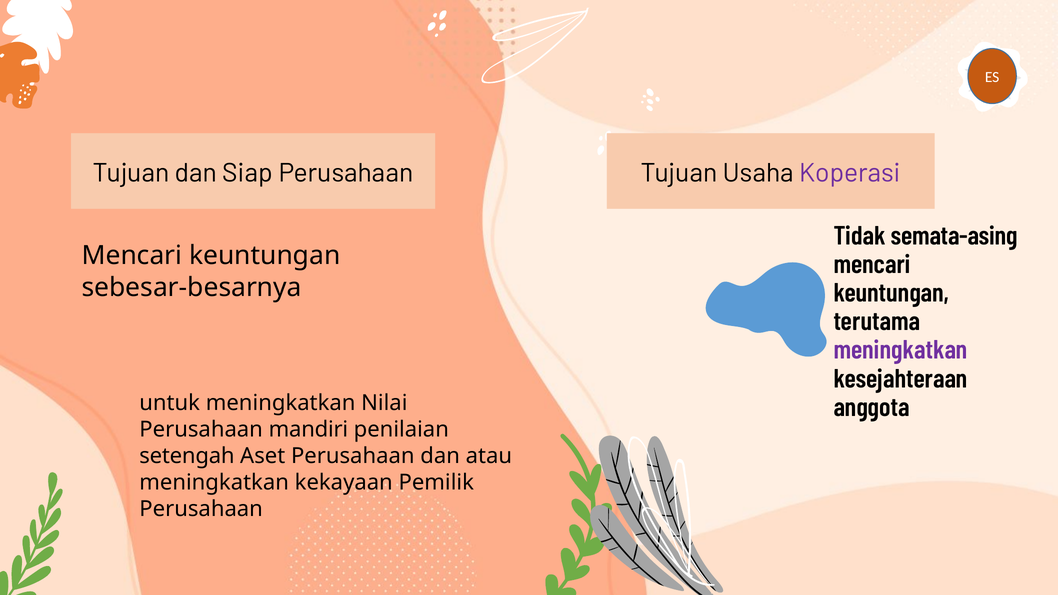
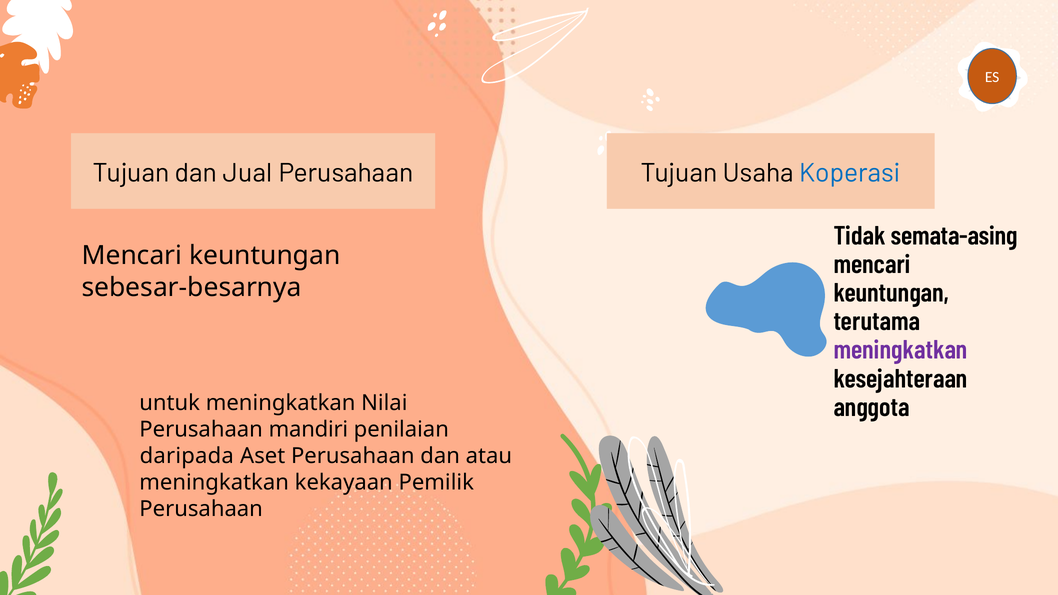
Siap: Siap -> Jual (248, 173)
Koperasi colour: purple -> blue (850, 173)
setengah: setengah -> daripada (187, 456)
